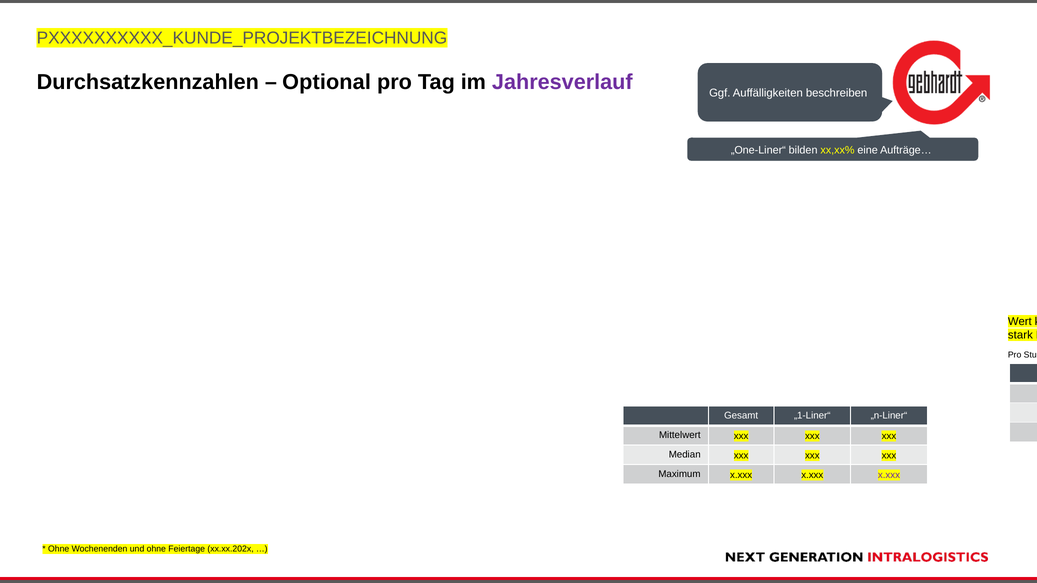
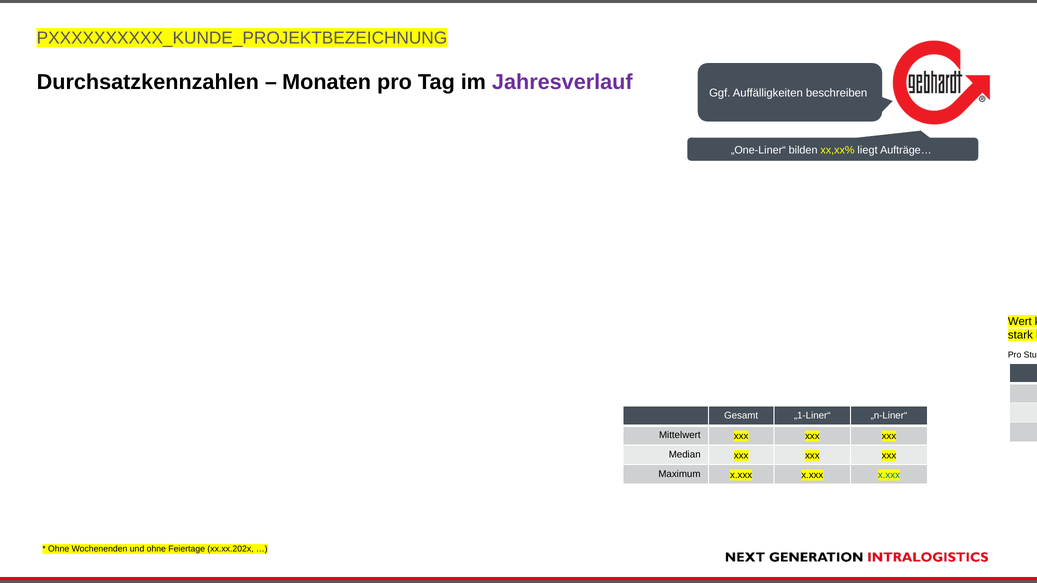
Optional: Optional -> Monaten (327, 82)
eine: eine -> liegt (868, 150)
x.xxx colour: purple -> blue (889, 475)
